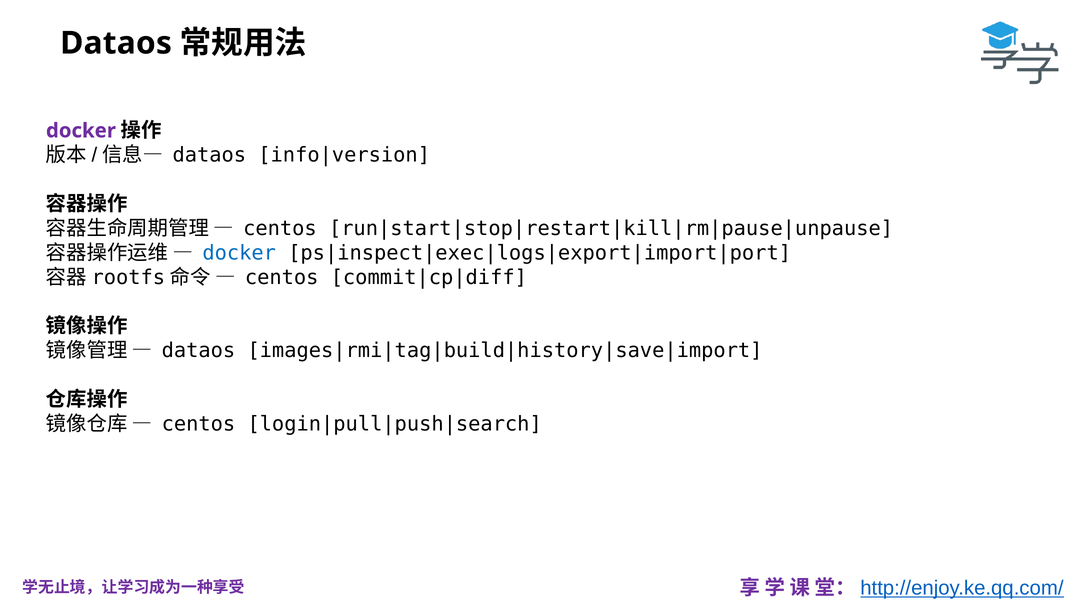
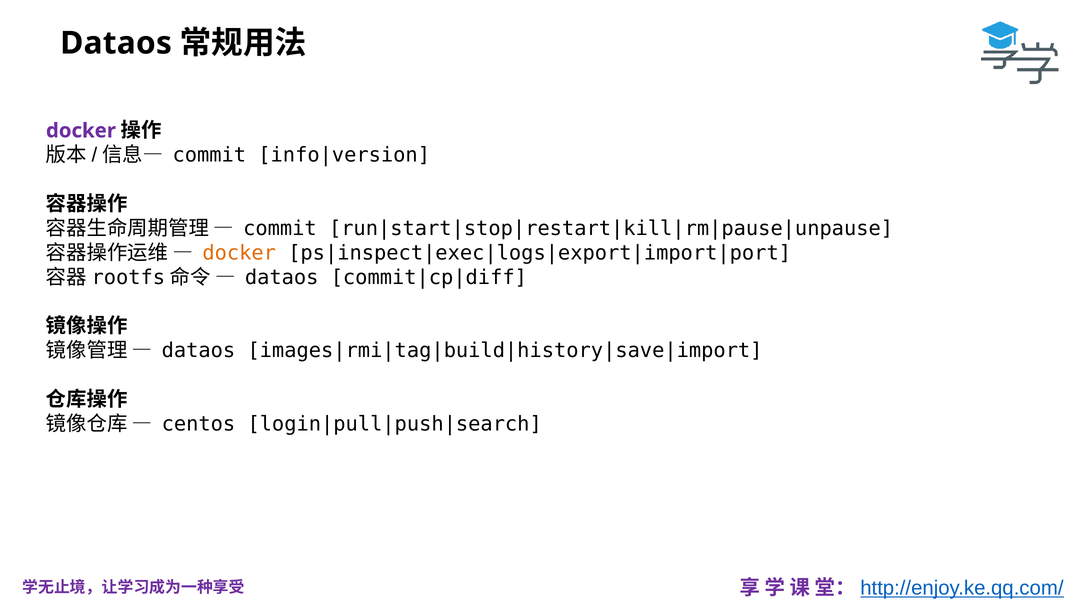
dataos: dataos -> commit (209, 155)
centos: centos -> commit (280, 229)
docker colour: blue -> orange (239, 253)
centos: centos -> dataos (282, 278)
